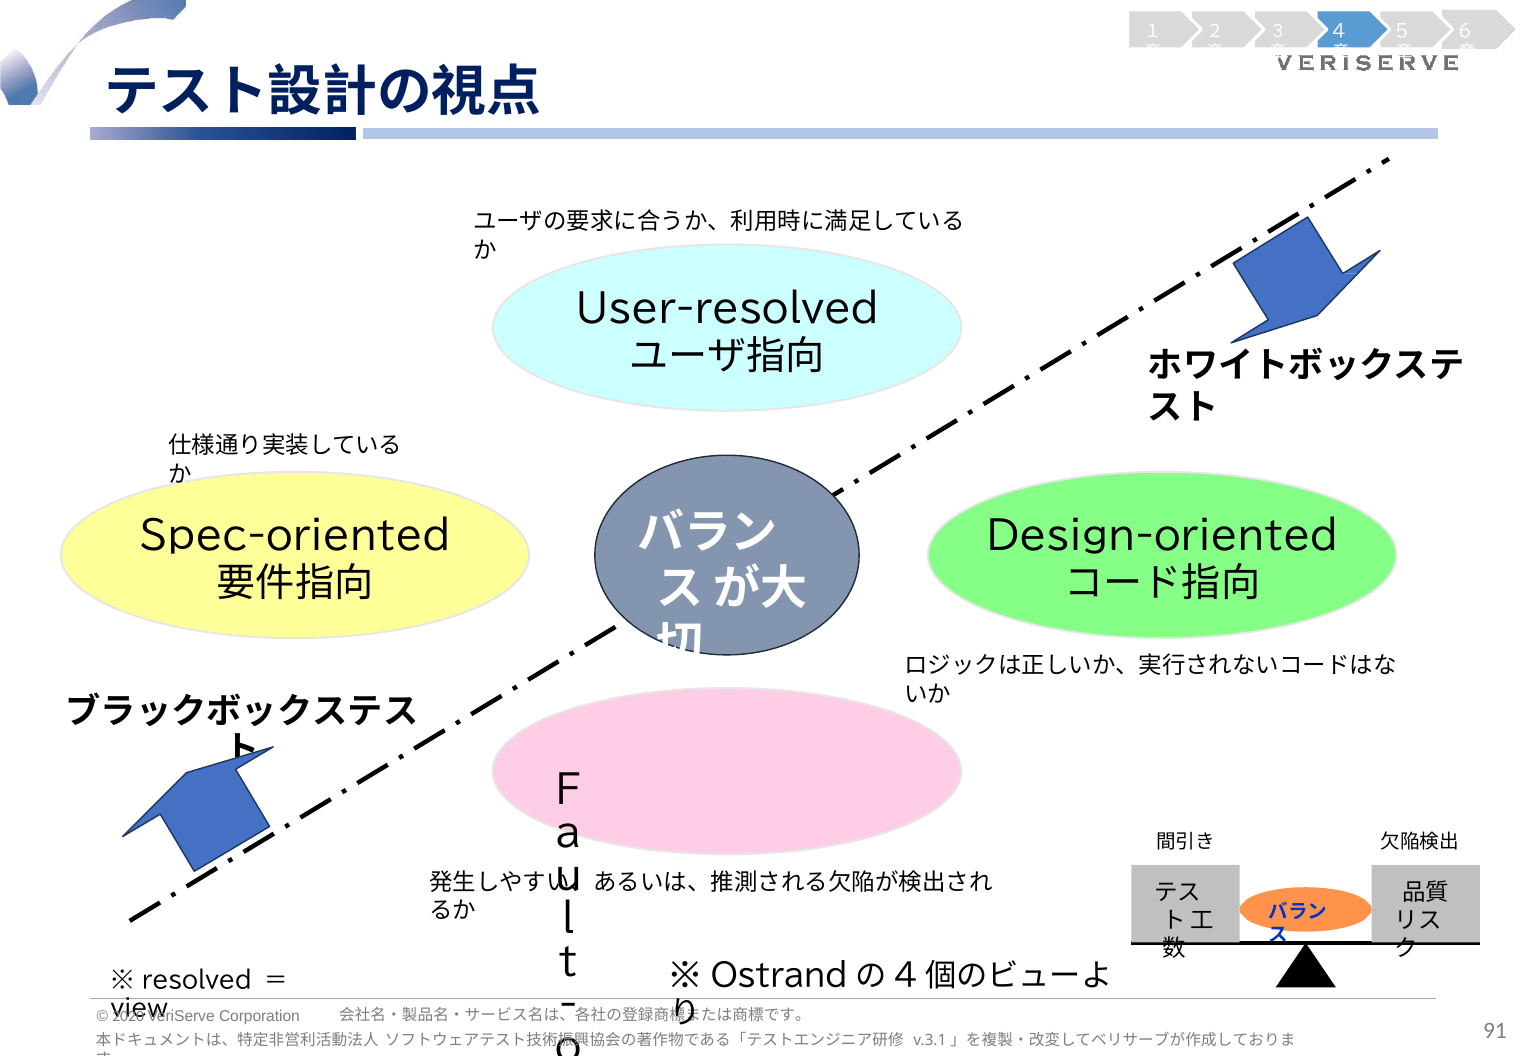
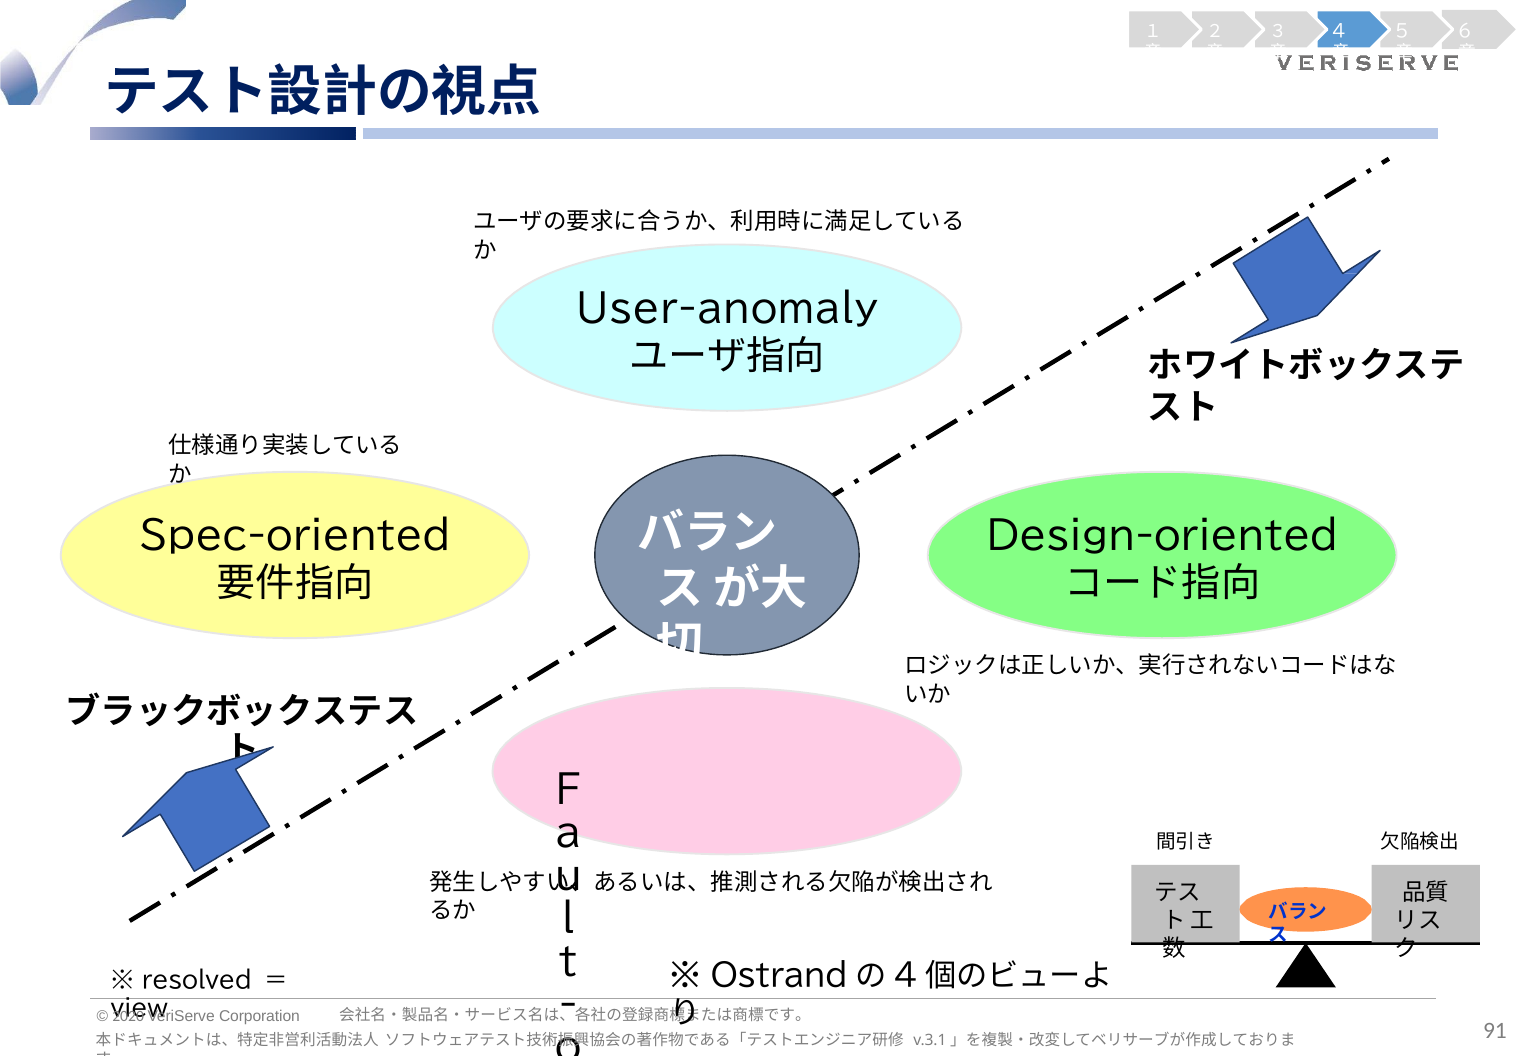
User-resolved: User-resolved -> User-anomaly (727, 309)
